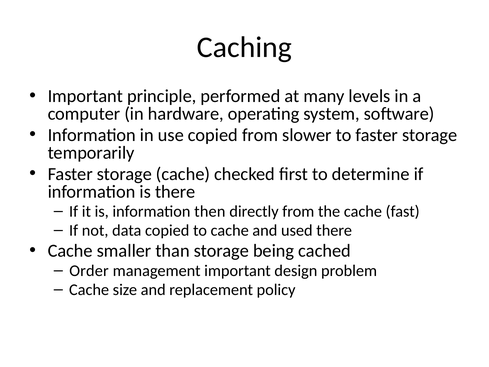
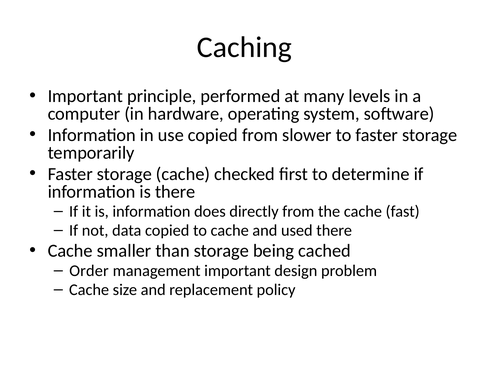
then: then -> does (210, 211)
